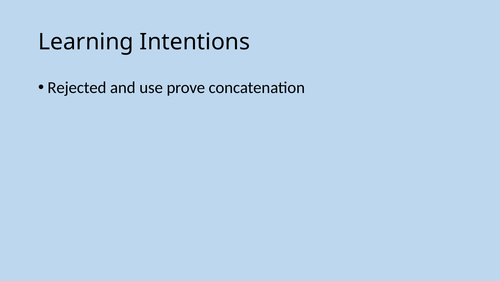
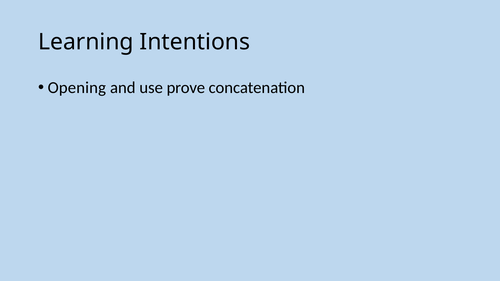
Rejected: Rejected -> Opening (77, 88)
